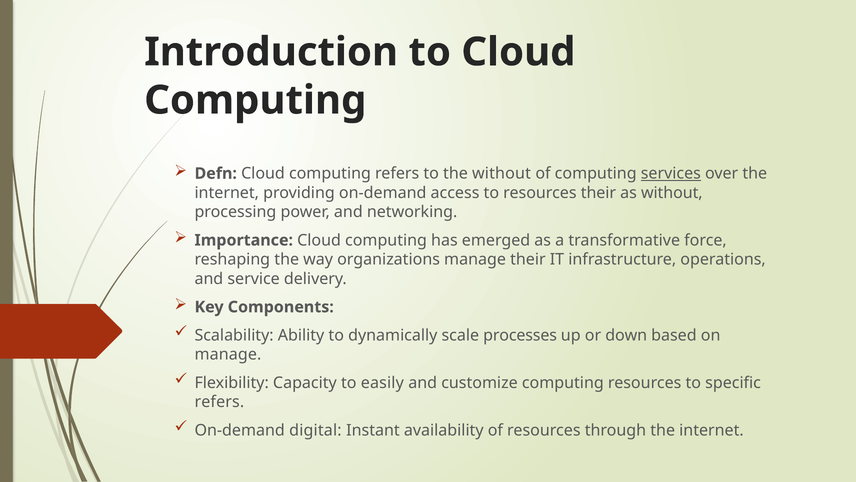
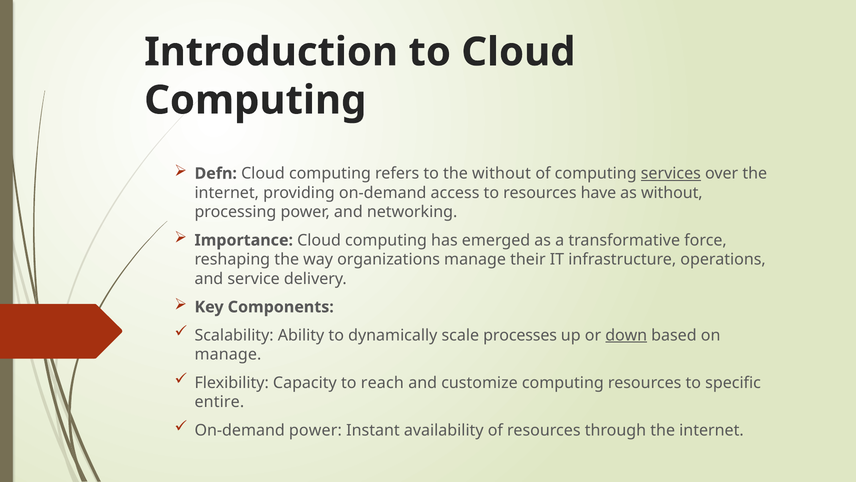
resources their: their -> have (598, 193)
down underline: none -> present (626, 335)
easily: easily -> reach (382, 382)
refers: refers -> entire (219, 402)
On-demand digital: digital -> power (315, 430)
